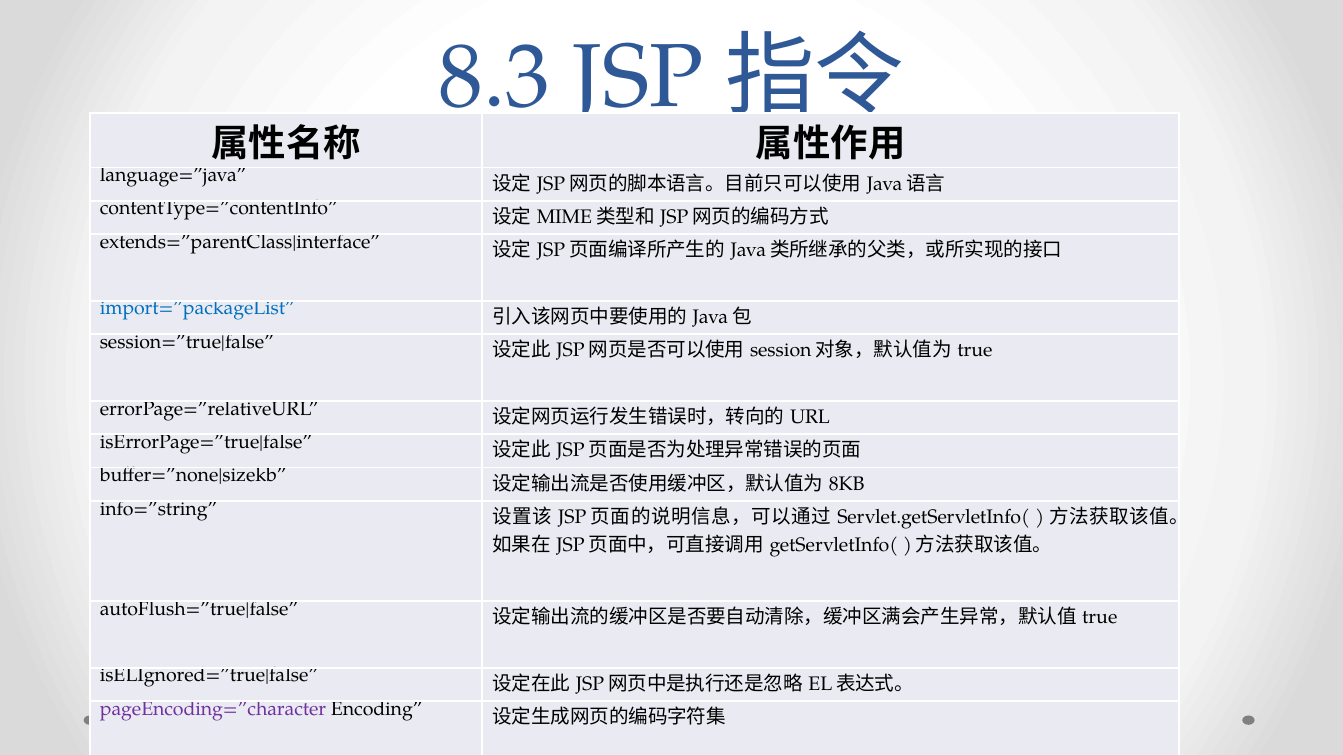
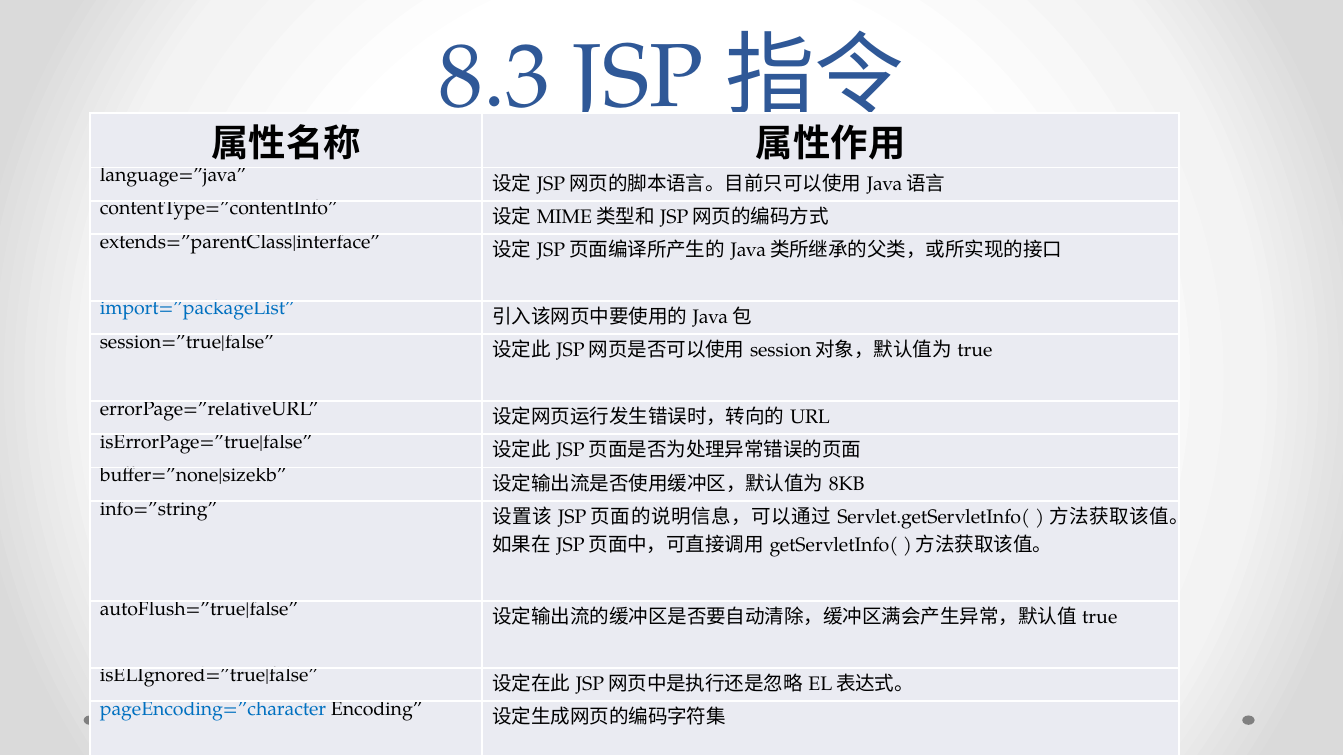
pageEncoding=”character colour: purple -> blue (213, 709)
